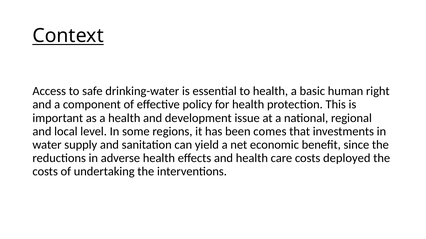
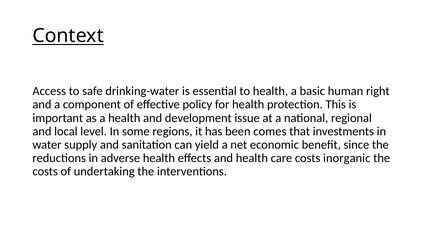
deployed: deployed -> inorganic (347, 158)
